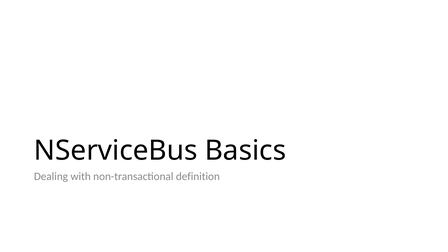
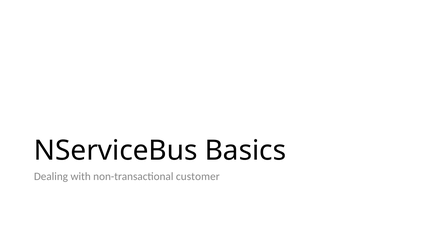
definition: definition -> customer (198, 176)
